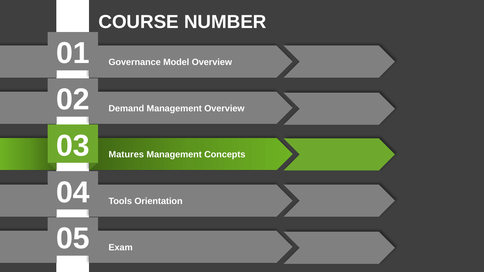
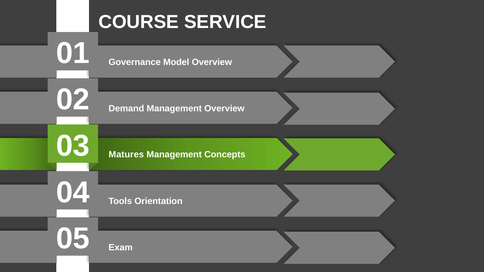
NUMBER: NUMBER -> SERVICE (225, 22)
